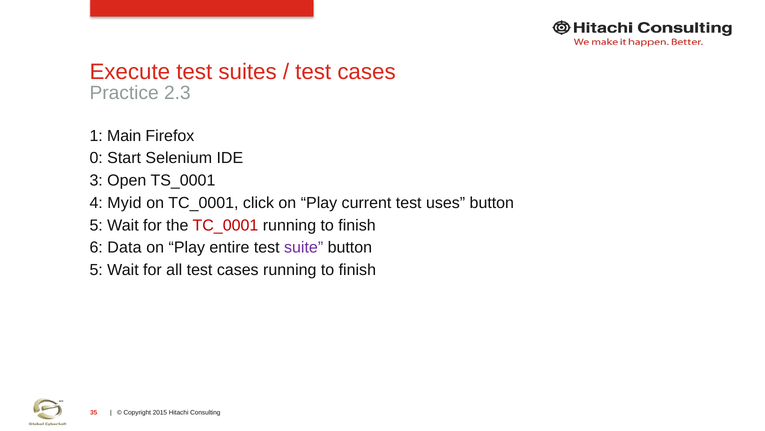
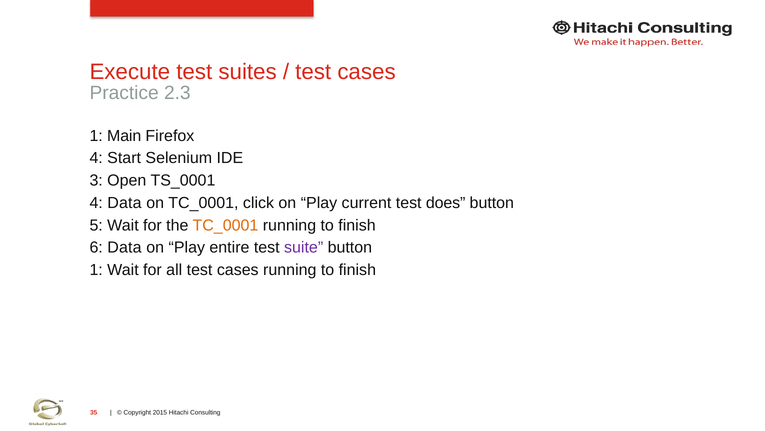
0: 0 -> 4 (96, 158)
4 Myid: Myid -> Data (124, 203)
uses: uses -> does (446, 203)
TC_0001 colour: red -> orange (225, 225)
5: 5 -> 1 (96, 270)
